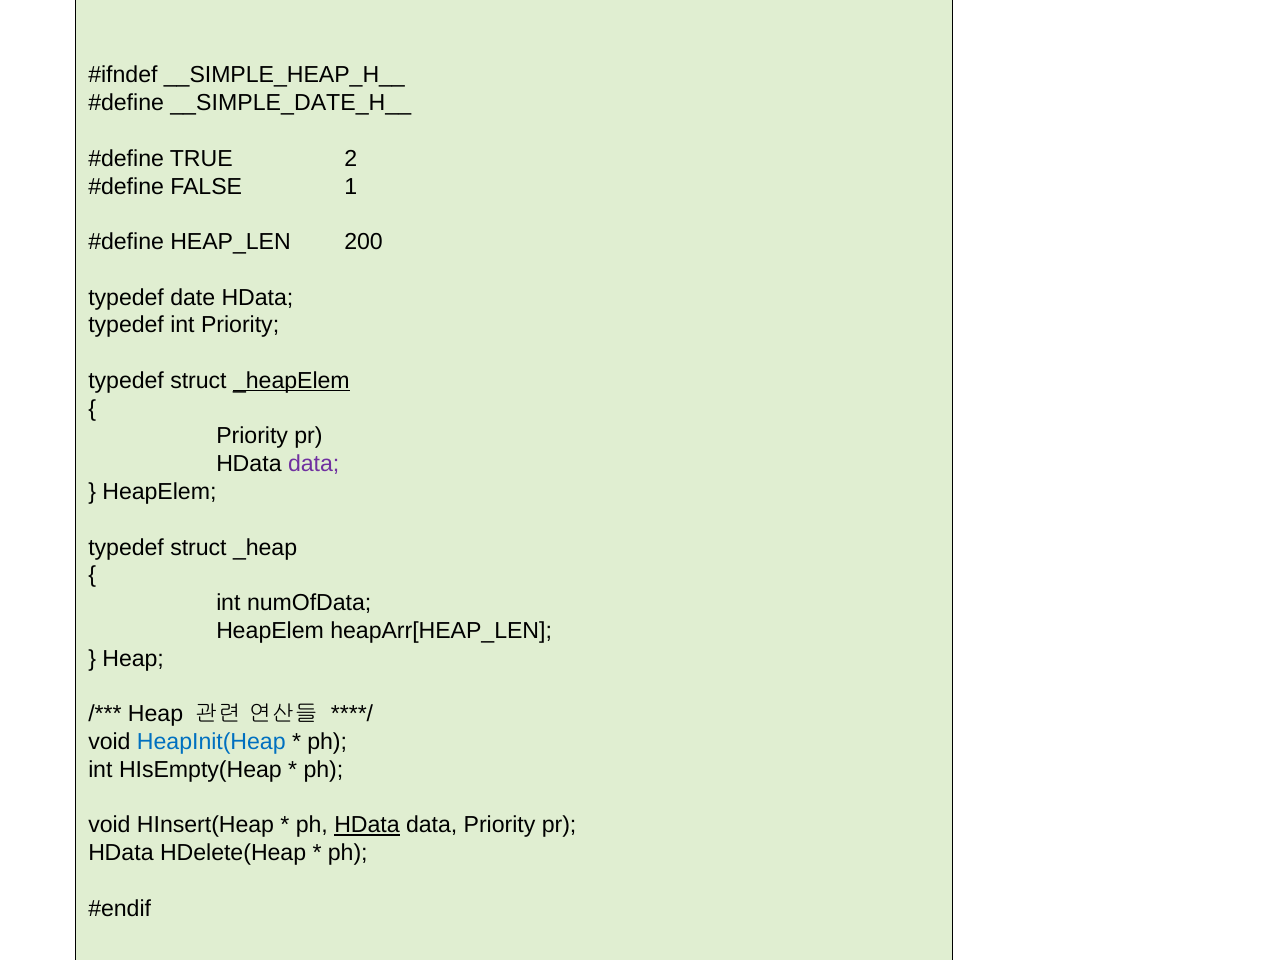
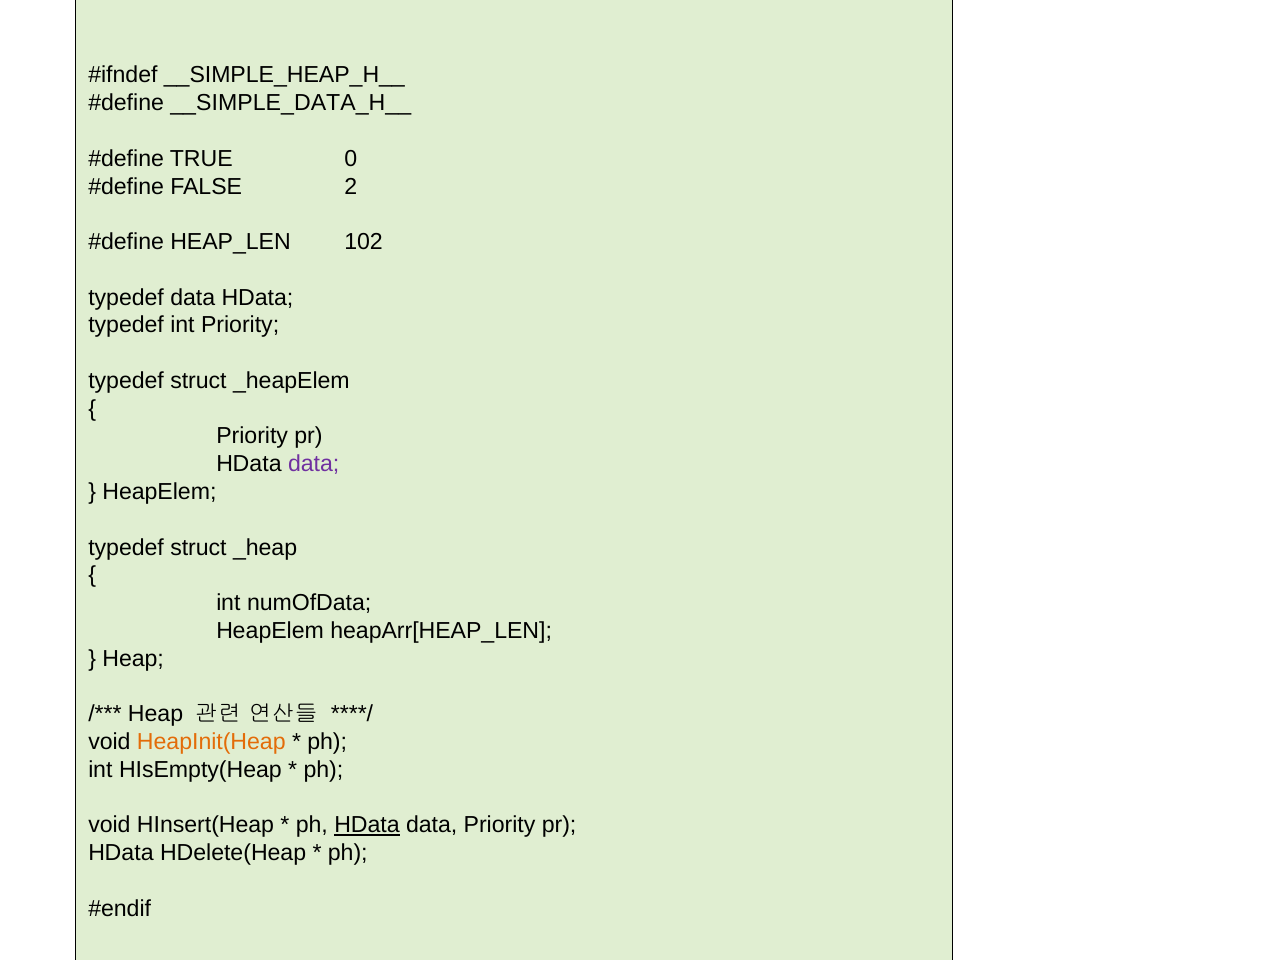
__SIMPLE_DATE_H__: __SIMPLE_DATE_H__ -> __SIMPLE_DATA_H__ (291, 103)
2: 2 -> 0 (351, 159)
1: 1 -> 2 (351, 186)
200: 200 -> 102 (364, 242)
typedef date: date -> data (193, 298)
_heapElem underline: present -> none (291, 381)
HeapInit(Heap colour: blue -> orange (211, 742)
